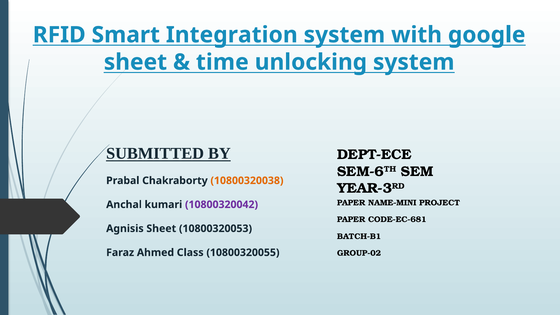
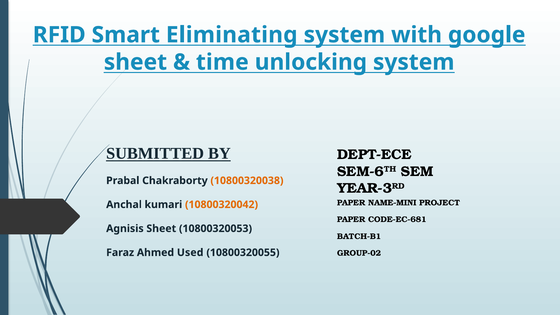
Integration: Integration -> Eliminating (232, 35)
10800320042 colour: purple -> orange (222, 205)
Class: Class -> Used (190, 253)
